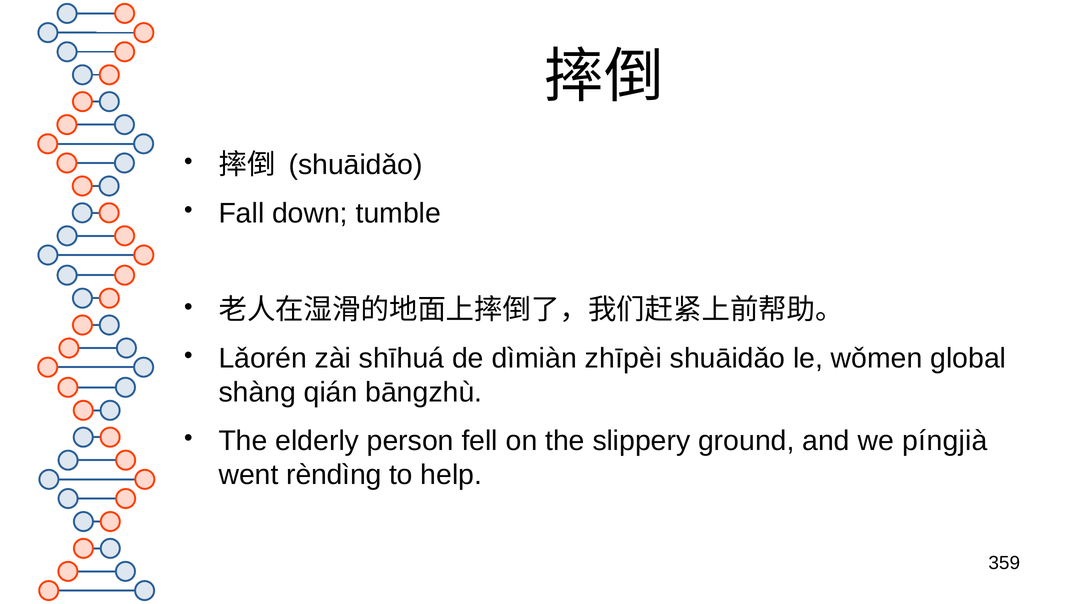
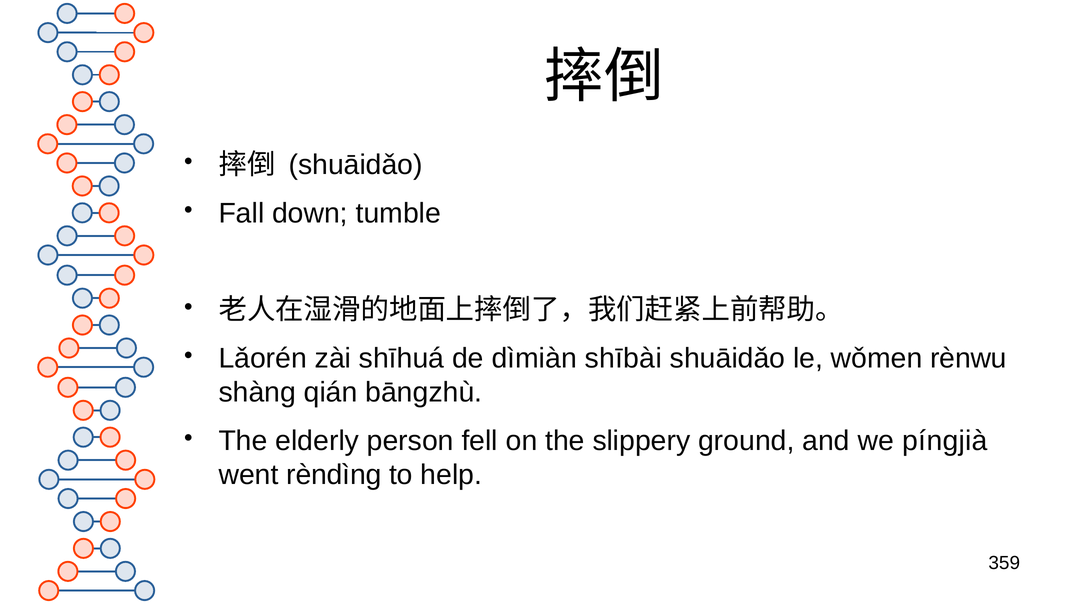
zhīpèi: zhīpèi -> shībài (623, 359)
global: global -> rènwu (968, 359)
